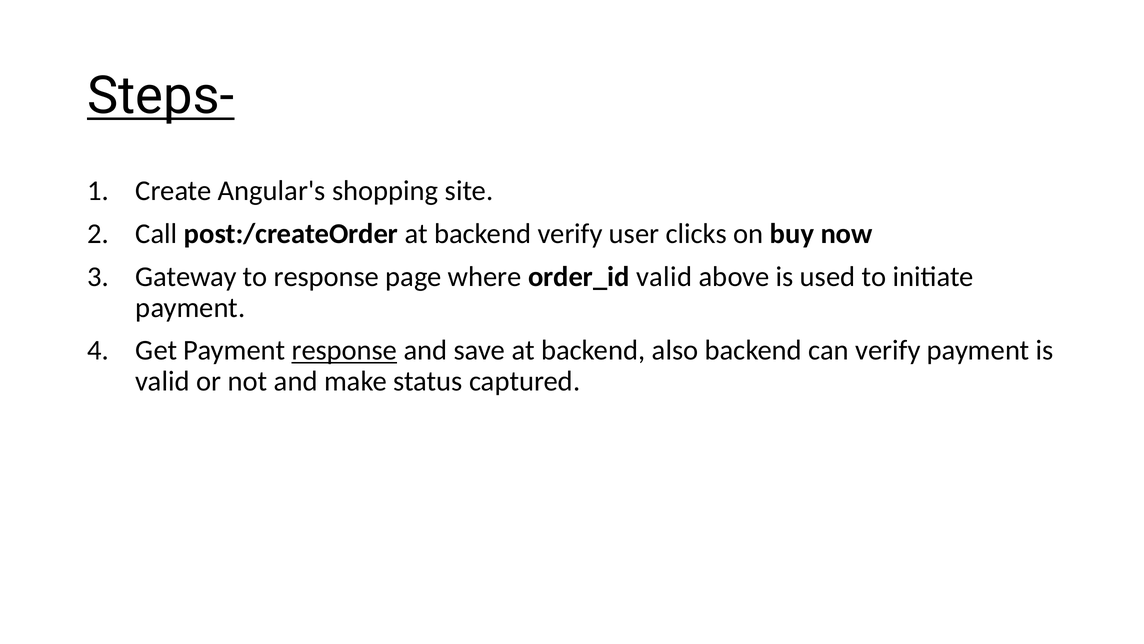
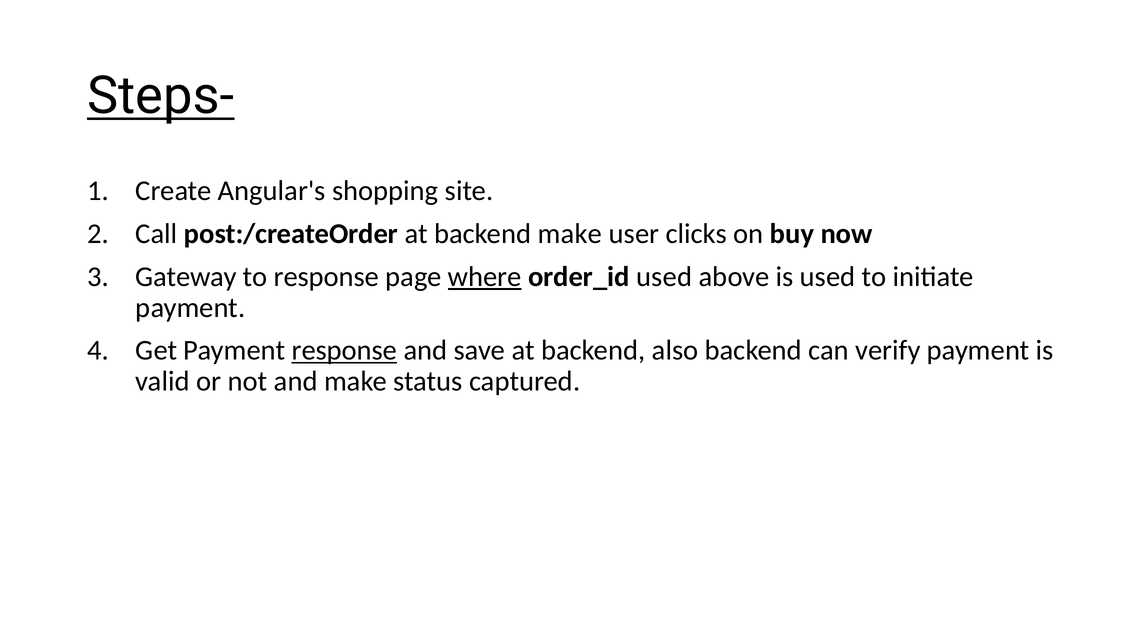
backend verify: verify -> make (570, 234)
where underline: none -> present (485, 276)
order_id valid: valid -> used (664, 276)
